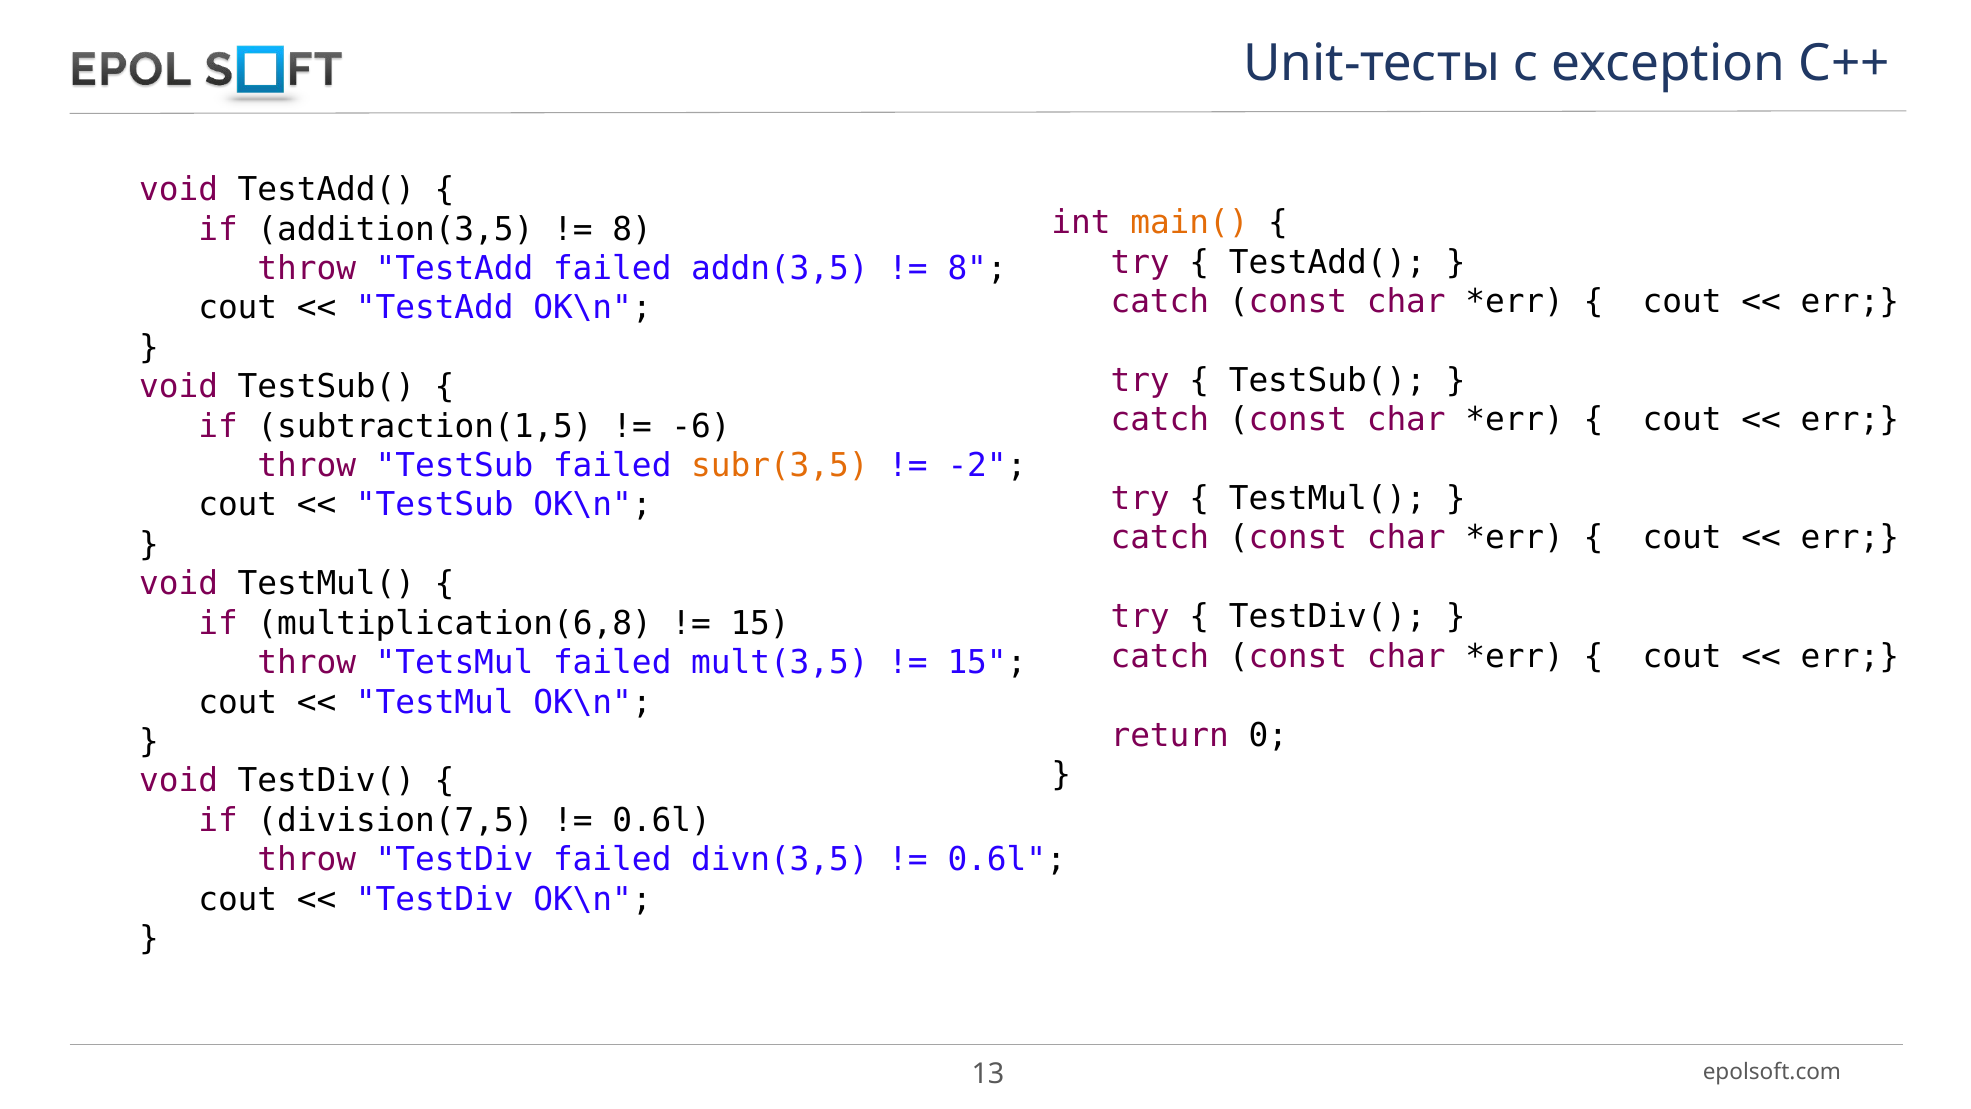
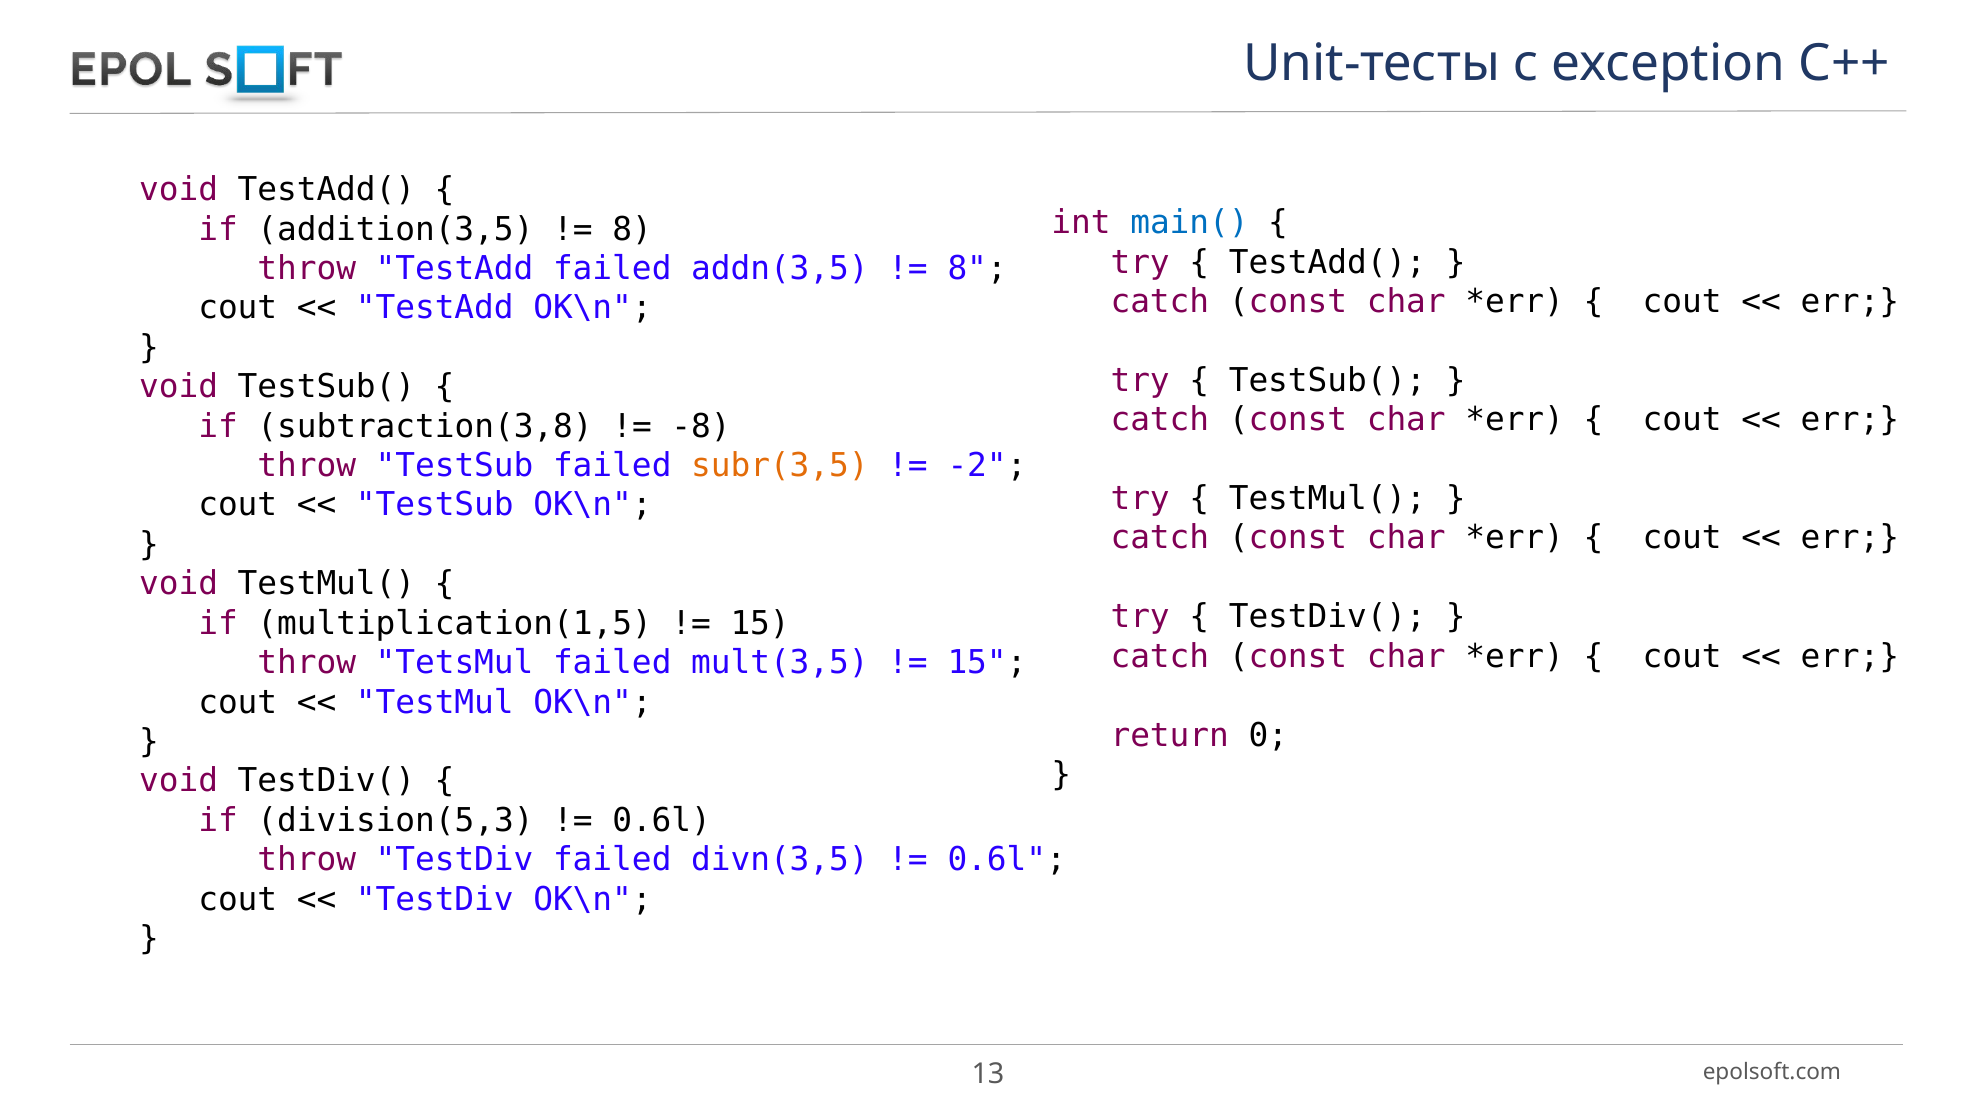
main( colour: orange -> blue (1189, 223)
subtraction(1,5: subtraction(1,5 -> subtraction(3,8 (425, 426)
-6: -6 -> -8 (701, 426)
multiplication(6,8: multiplication(6,8 -> multiplication(1,5 (455, 623)
division(7,5: division(7,5 -> division(5,3 (395, 820)
